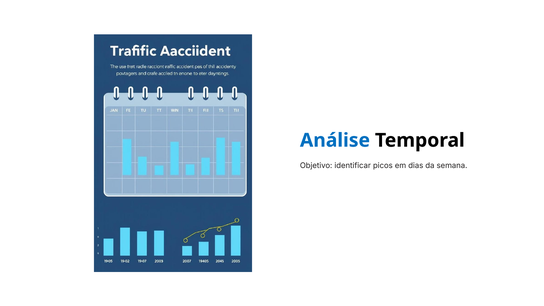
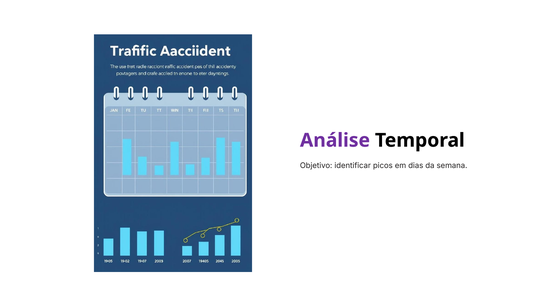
Análise colour: blue -> purple (335, 140)
